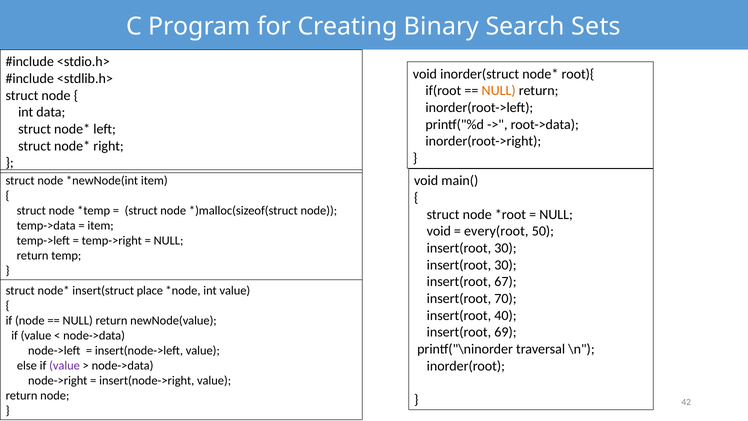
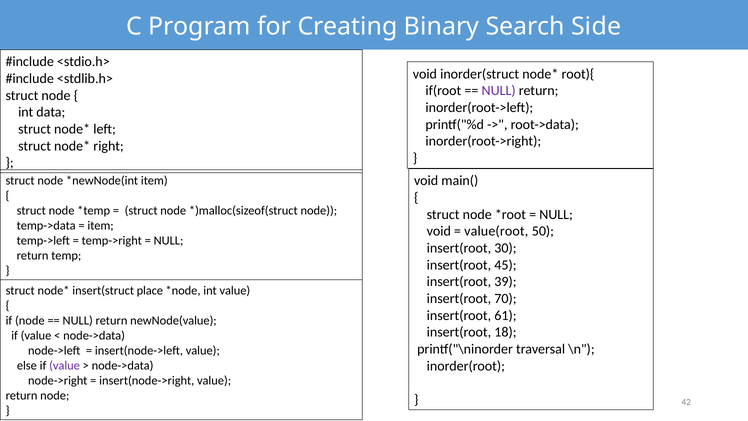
Sets: Sets -> Side (596, 27)
NULL colour: orange -> purple (499, 91)
every(root: every(root -> value(root (496, 231)
30: 30 -> 45 (505, 265)
67: 67 -> 39 (505, 282)
40: 40 -> 61 (505, 315)
69: 69 -> 18 (505, 332)
